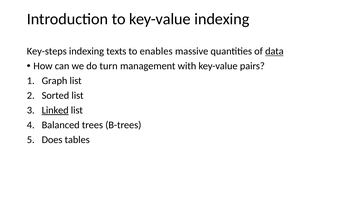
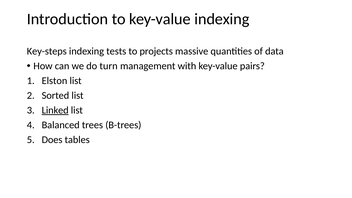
texts: texts -> tests (116, 51)
enables: enables -> projects (156, 51)
data underline: present -> none (274, 51)
Graph: Graph -> Elston (54, 81)
